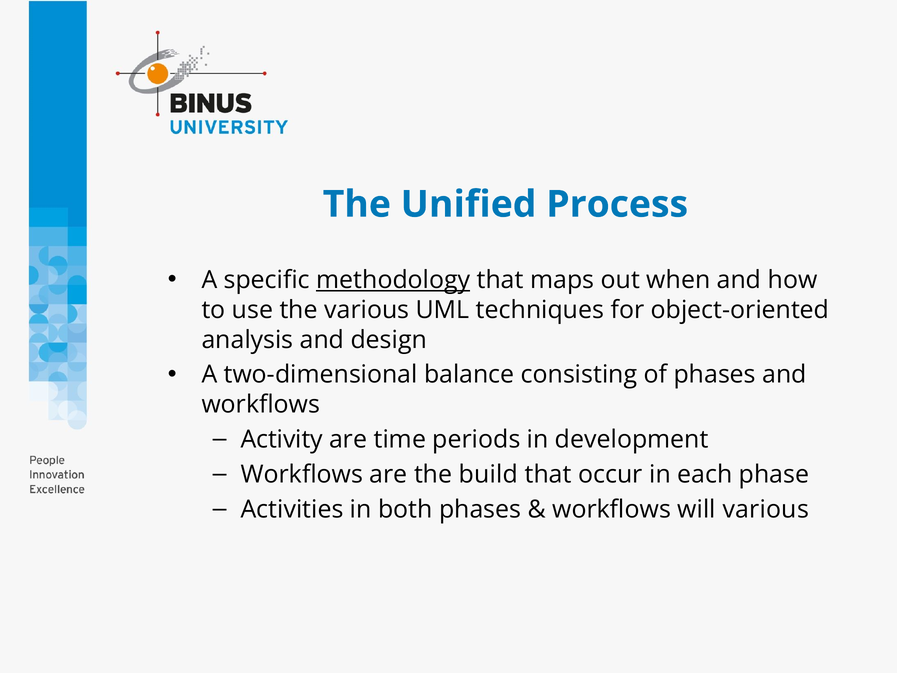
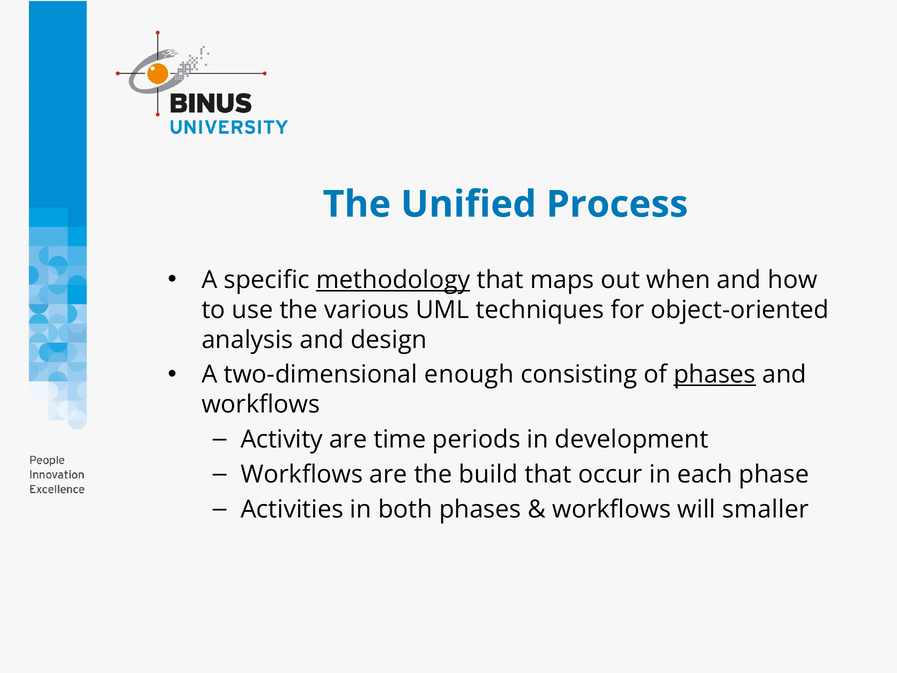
balance: balance -> enough (469, 375)
phases underline: none -> present (715, 375)
will various: various -> smaller (766, 509)
